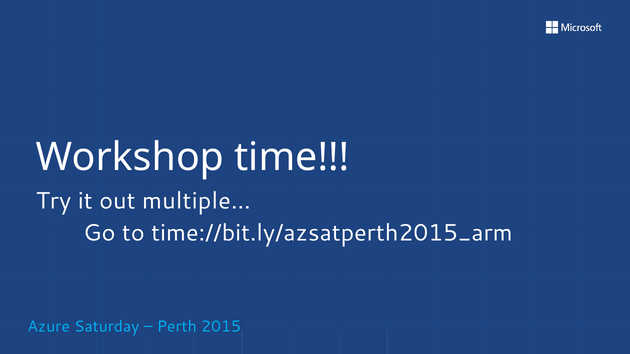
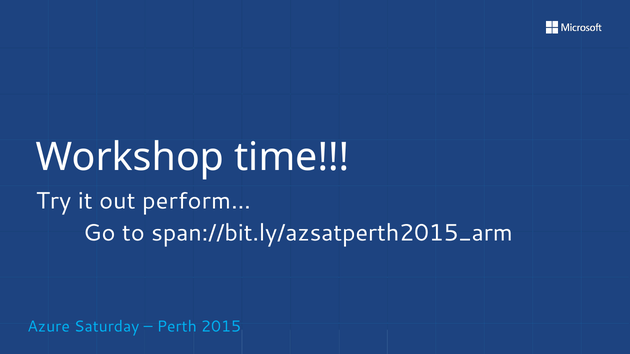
multiple…: multiple… -> perform… (196, 201)
time://bit.ly/azsatperth2015_arm: time://bit.ly/azsatperth2015_arm -> span://bit.ly/azsatperth2015_arm (332, 233)
